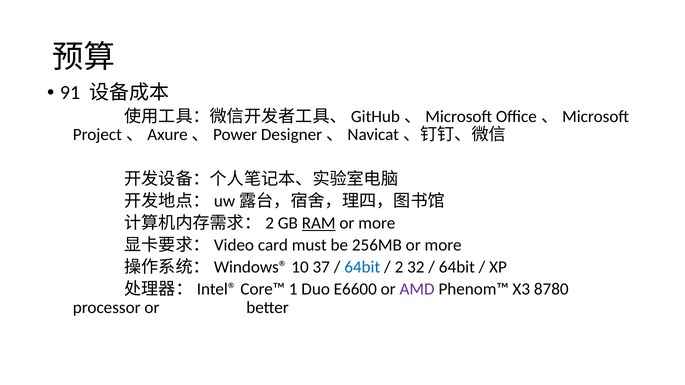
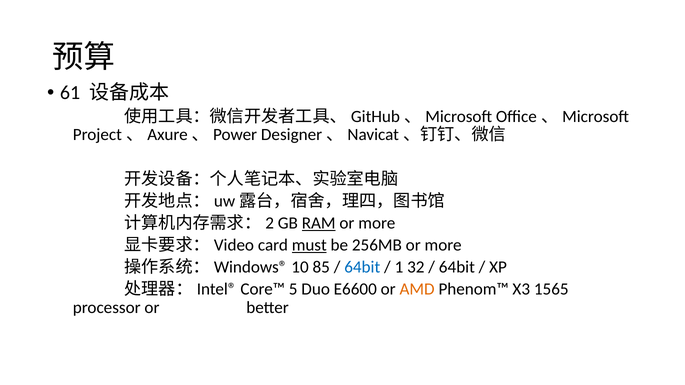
91: 91 -> 61 (70, 93)
must underline: none -> present (309, 245)
37: 37 -> 85 (321, 267)
2: 2 -> 1 (399, 267)
1: 1 -> 5 (293, 289)
AMD colour: purple -> orange (417, 289)
8780: 8780 -> 1565 (551, 289)
